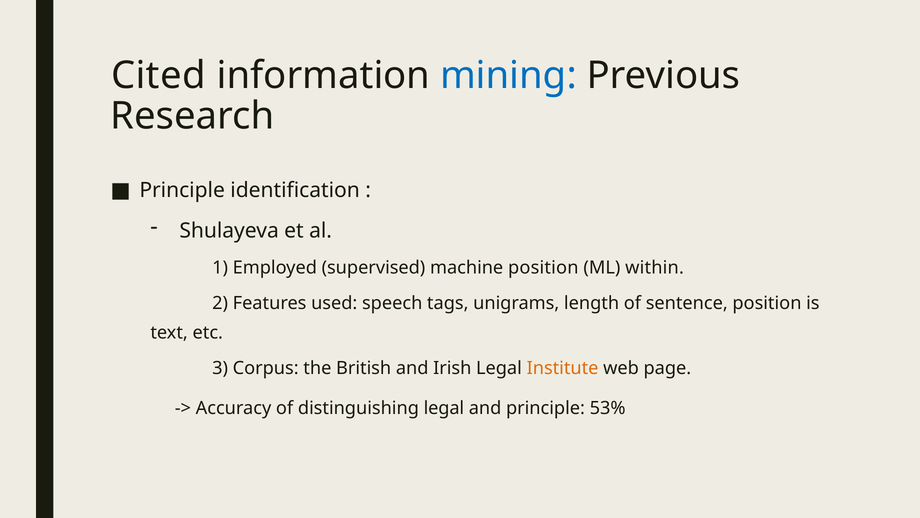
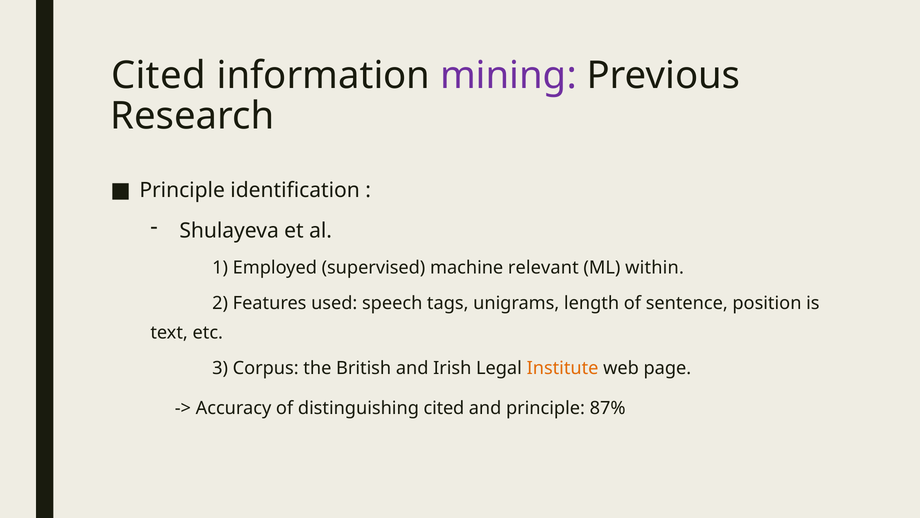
mining colour: blue -> purple (508, 75)
machine position: position -> relevant (543, 267)
distinguishing legal: legal -> cited (444, 408)
53%: 53% -> 87% (608, 408)
